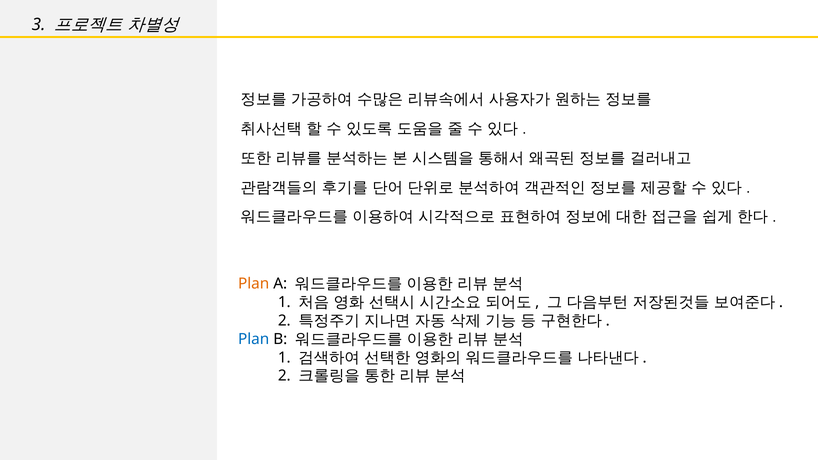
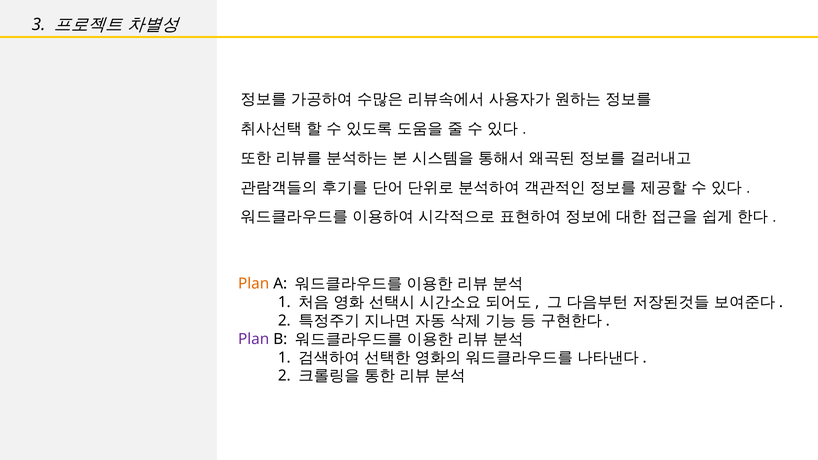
Plan colour: blue -> purple (254, 339)
